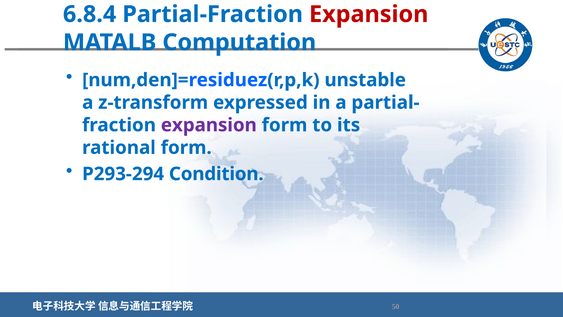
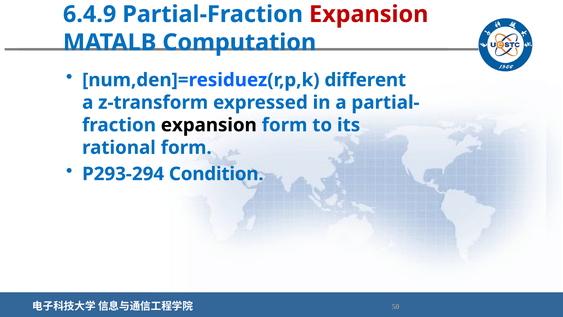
6.8.4: 6.8.4 -> 6.4.9 (90, 14)
unstable: unstable -> different (365, 80)
expansion colour: purple -> black (209, 125)
